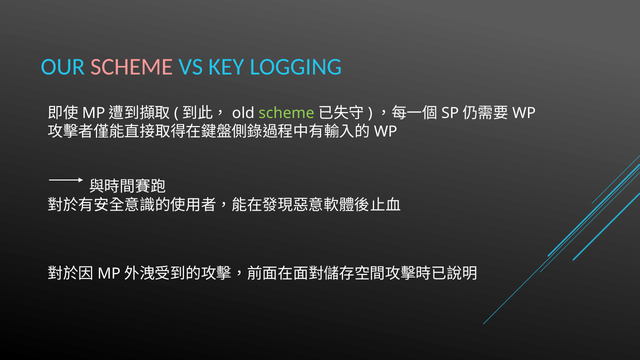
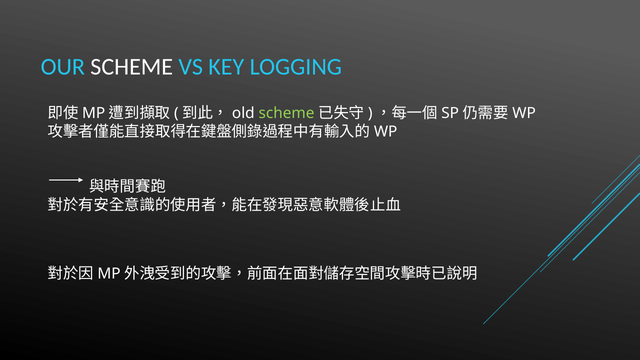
SCHEME colour: pink -> white (132, 67)
